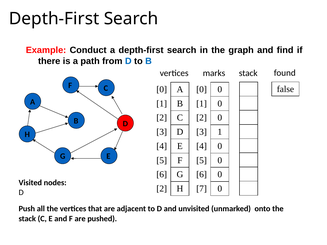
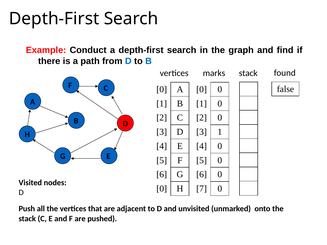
2: 2 -> 0 (162, 189)
